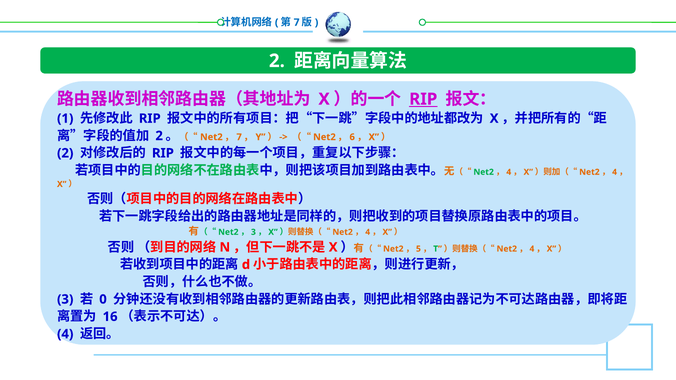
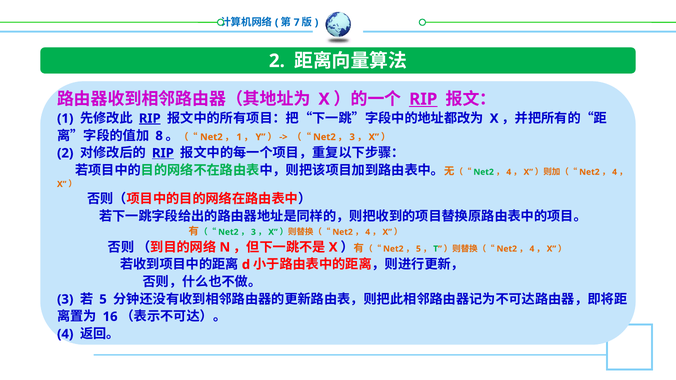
RIP underline: none -> present (150, 119)
2: 2 -> 8 (159, 136)
7: 7 -> 1 (239, 137)
6: 6 -> 3 (352, 137)
RIP underline: none -> present (163, 153)
0: 0 -> 5 (103, 300)
